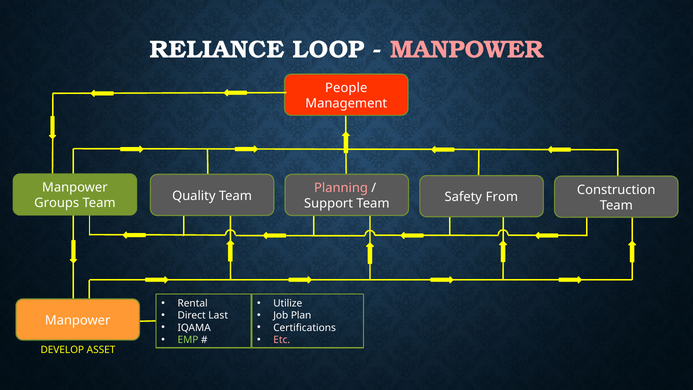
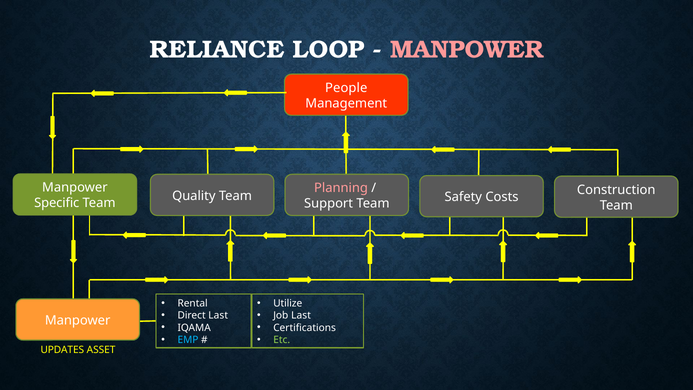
Groups: Groups -> Specific (57, 203)
From: From -> Costs (502, 197)
Job Plan: Plan -> Last (301, 315)
EMP colour: light green -> light blue (188, 340)
Etc colour: pink -> light green (282, 340)
DEVELOP: DEVELOP -> UPDATES (62, 350)
